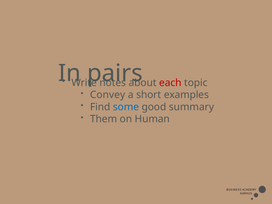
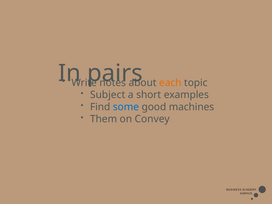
each colour: red -> orange (170, 83)
Convey: Convey -> Subject (108, 95)
summary: summary -> machines (192, 107)
Human: Human -> Convey (152, 119)
